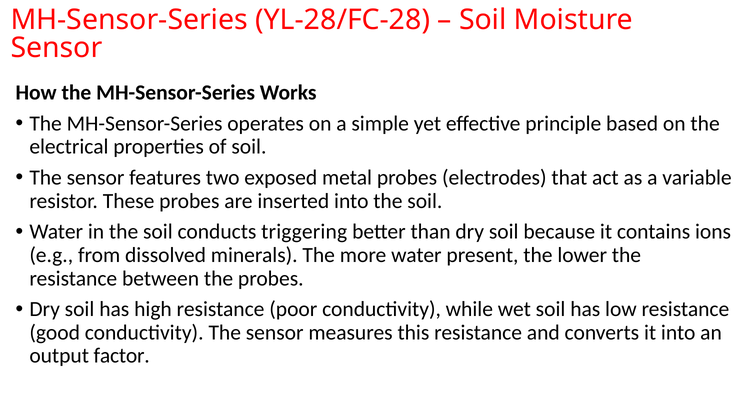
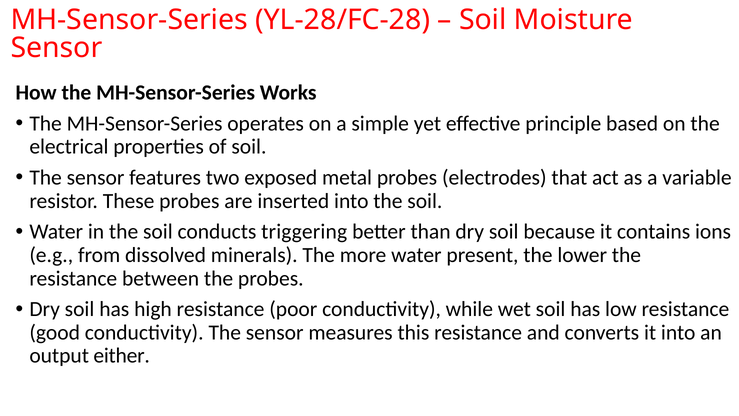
factor: factor -> either (122, 356)
